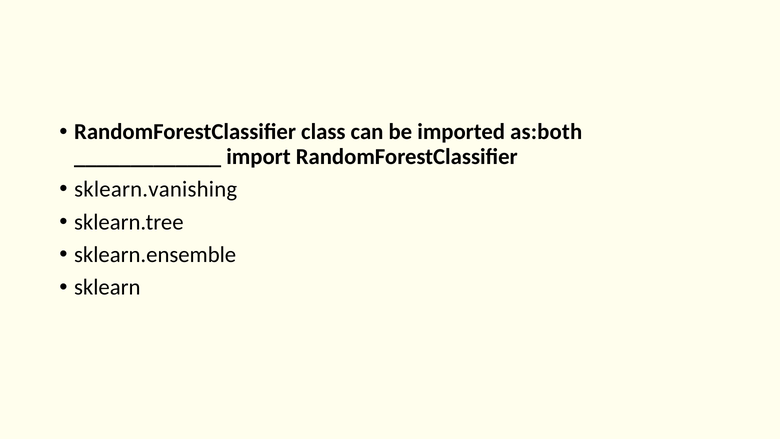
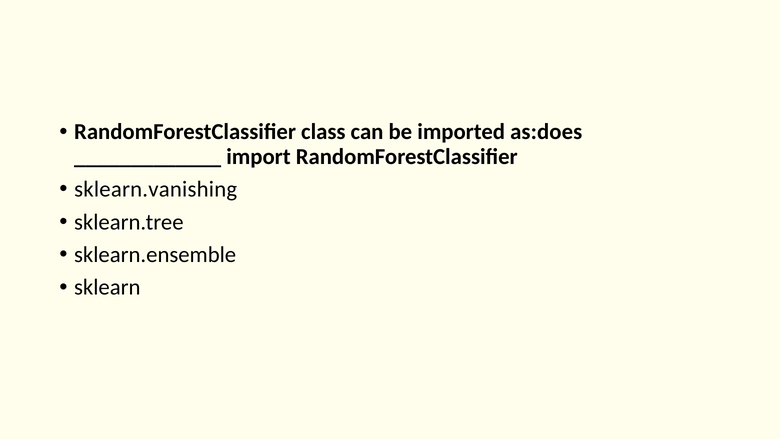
as:both: as:both -> as:does (546, 132)
